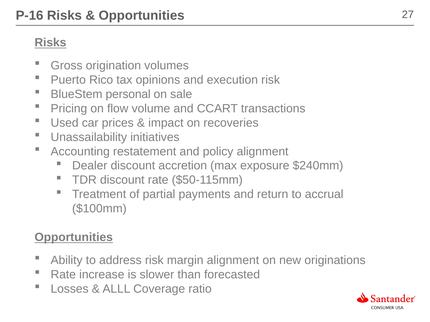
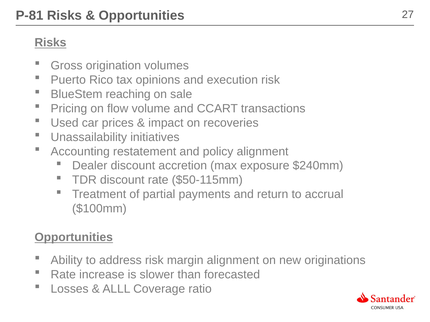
P-16: P-16 -> P-81 (30, 15)
personal: personal -> reaching (128, 94)
